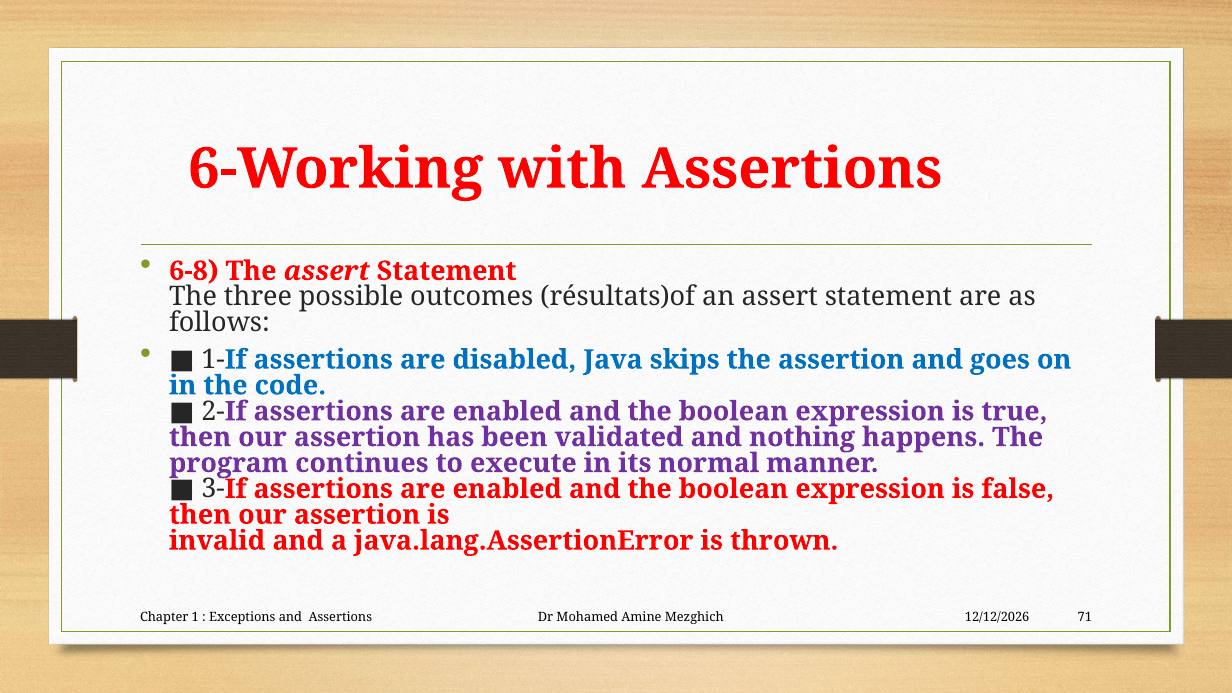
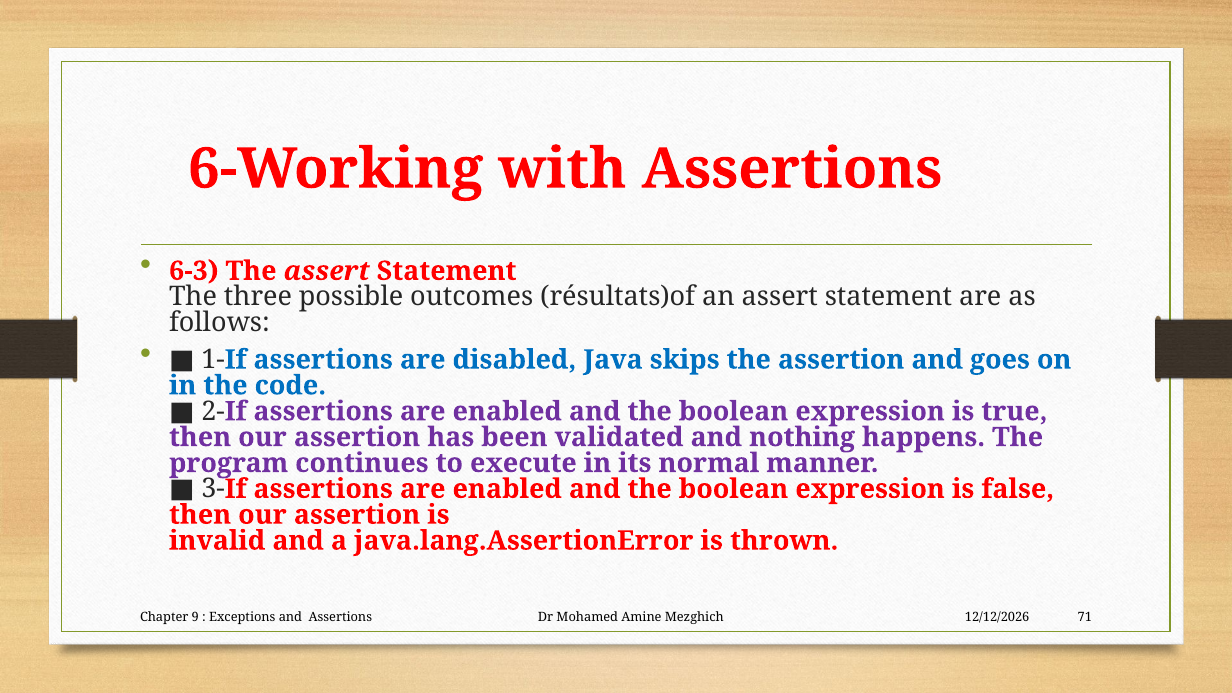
6-8: 6-8 -> 6-3 (194, 271)
1: 1 -> 9 (195, 617)
